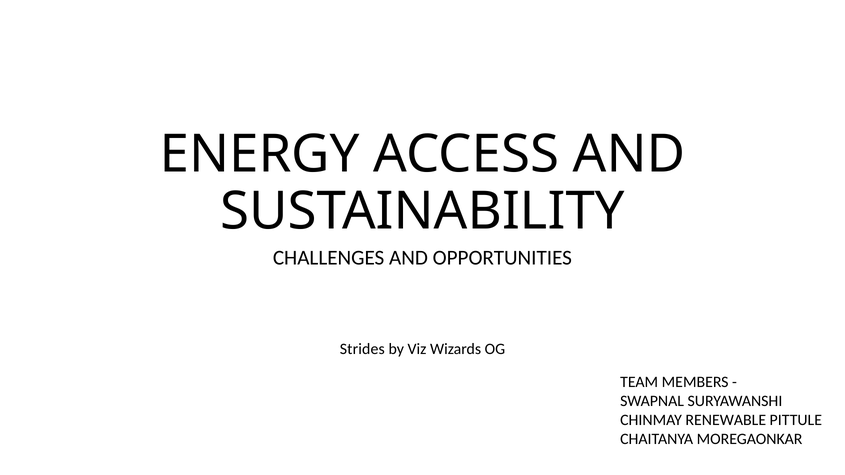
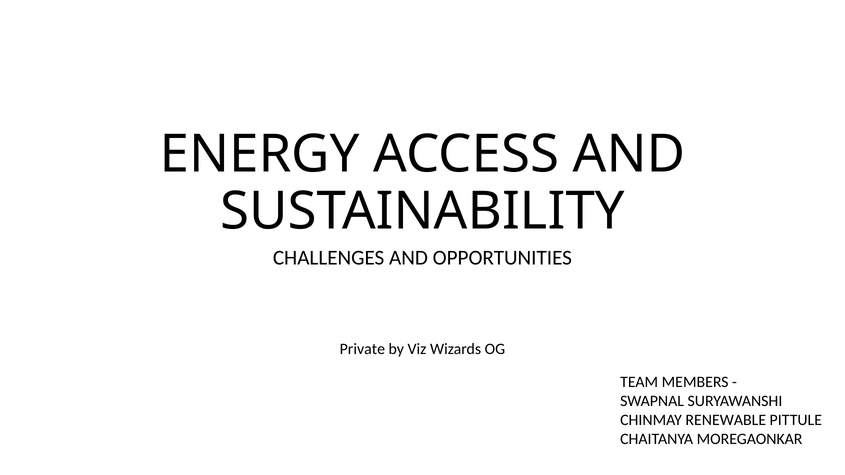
Strides: Strides -> Private (362, 349)
